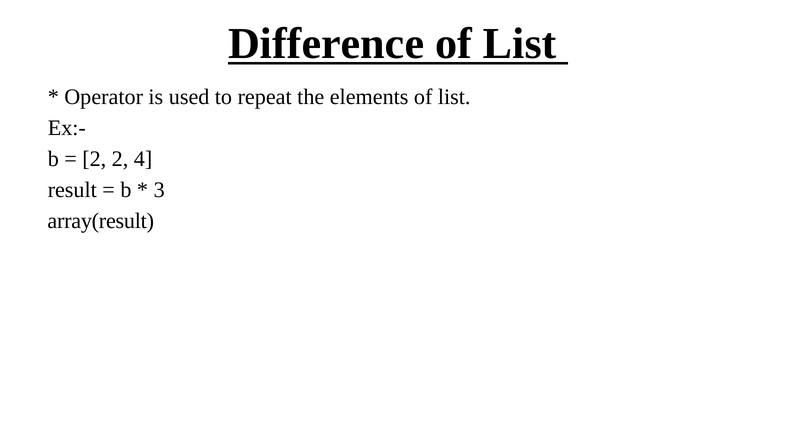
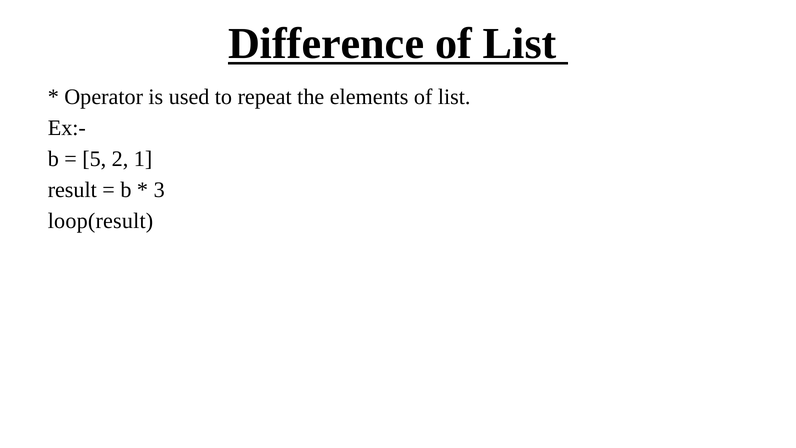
2: 2 -> 5 (94, 159)
4: 4 -> 1 (143, 159)
array(result: array(result -> loop(result (101, 221)
